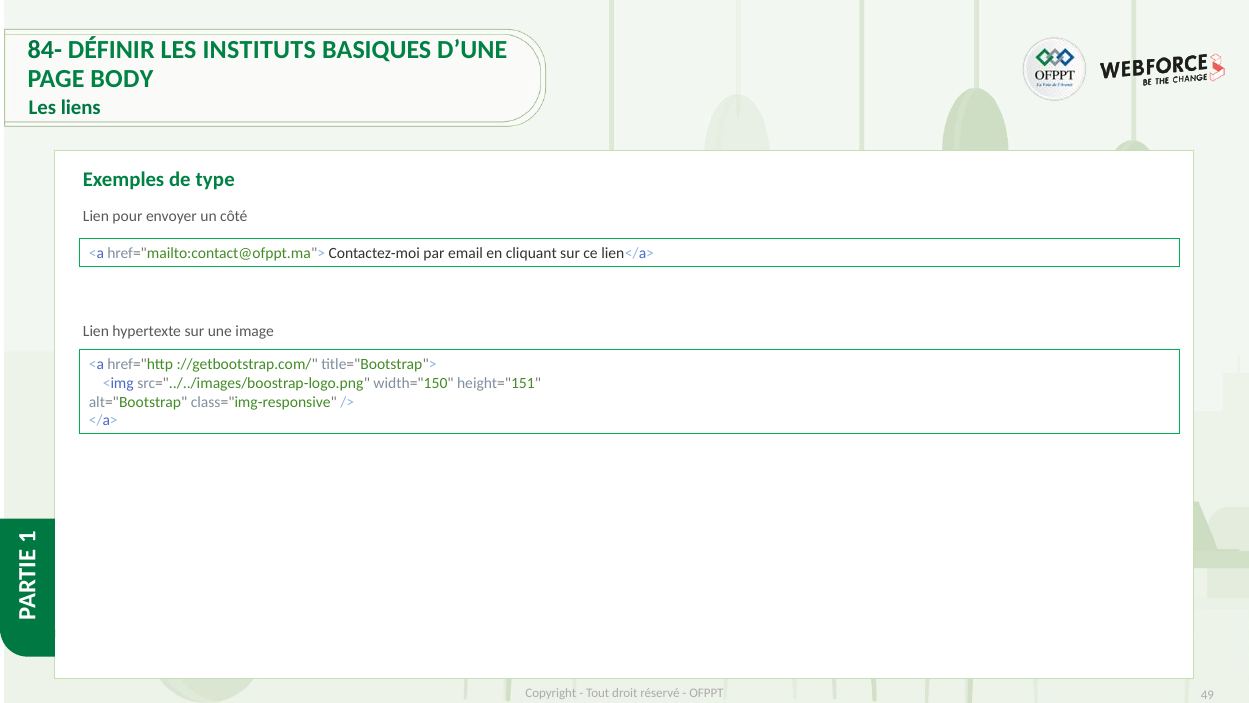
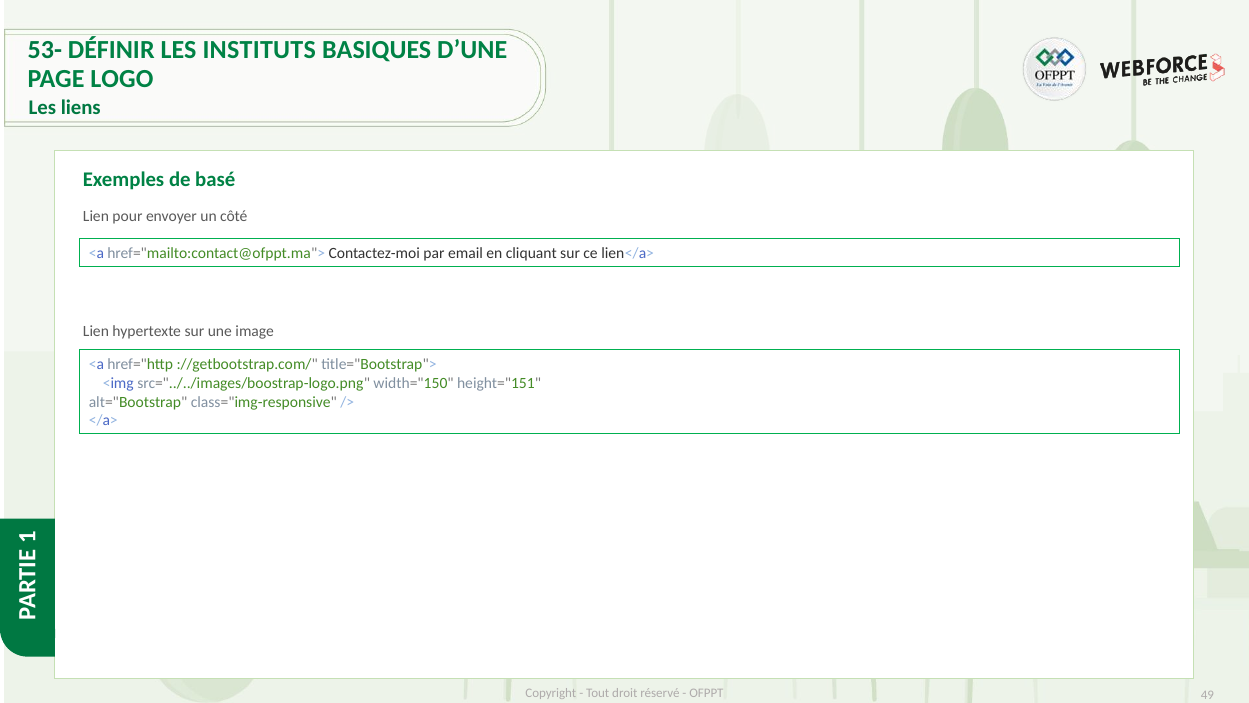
84-: 84- -> 53- (45, 50)
BODY: BODY -> LOGO (122, 78)
type: type -> basé (215, 180)
